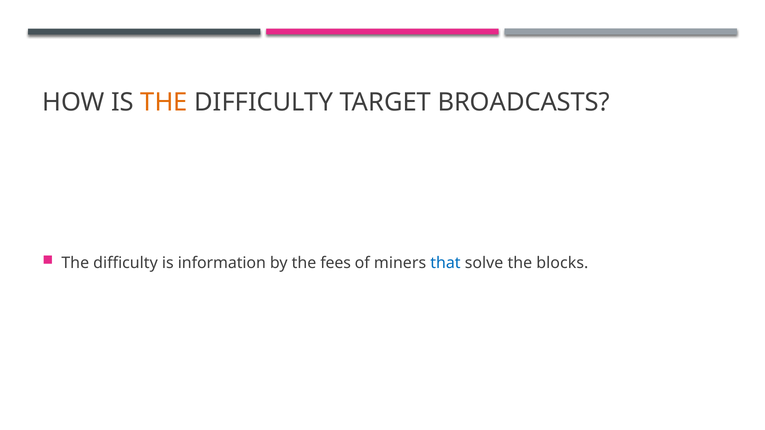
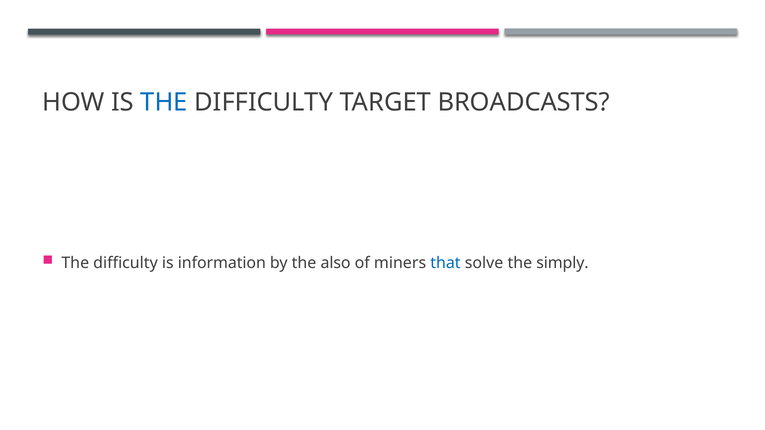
THE colour: orange -> blue (164, 102)
fees: fees -> also (336, 263)
blocks: blocks -> simply (562, 263)
